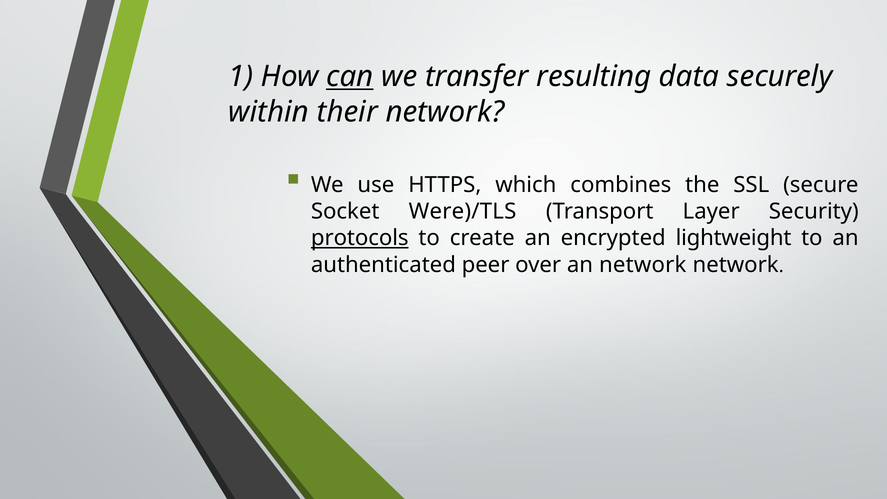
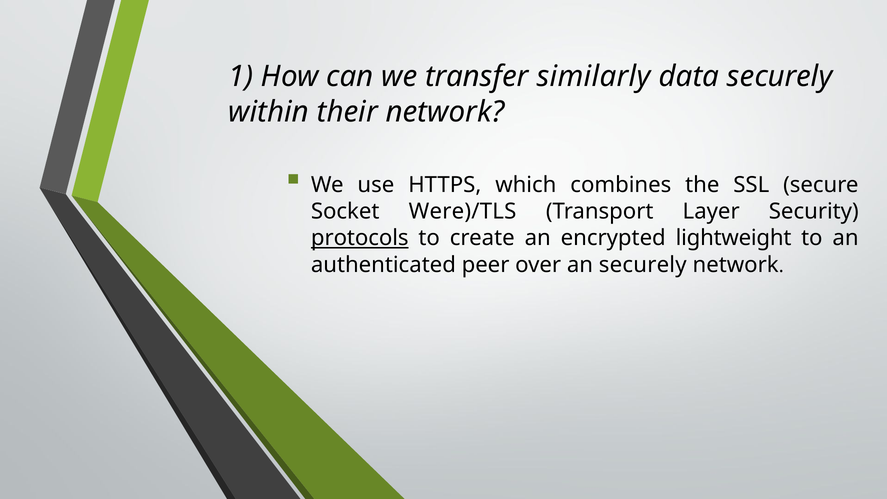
can underline: present -> none (350, 77)
resulting: resulting -> similarly (594, 77)
an network: network -> securely (643, 265)
